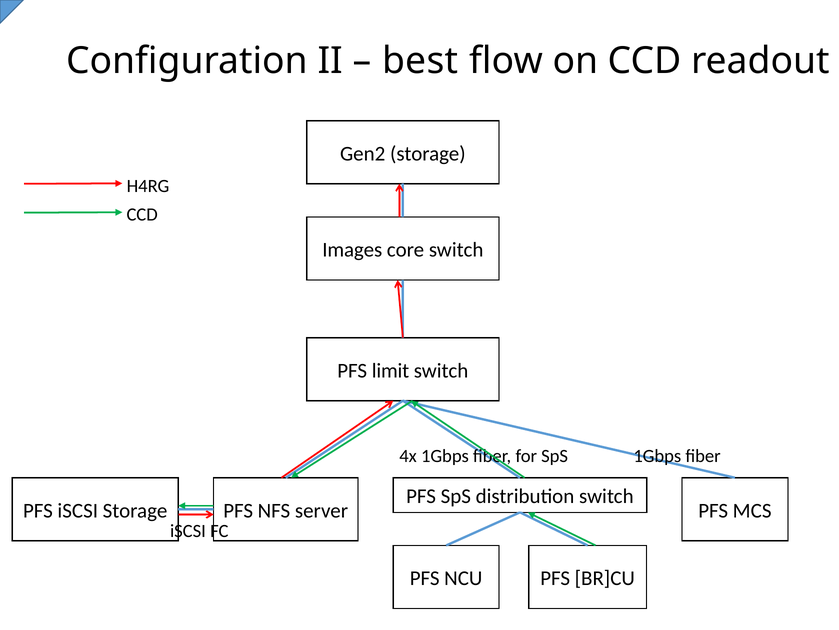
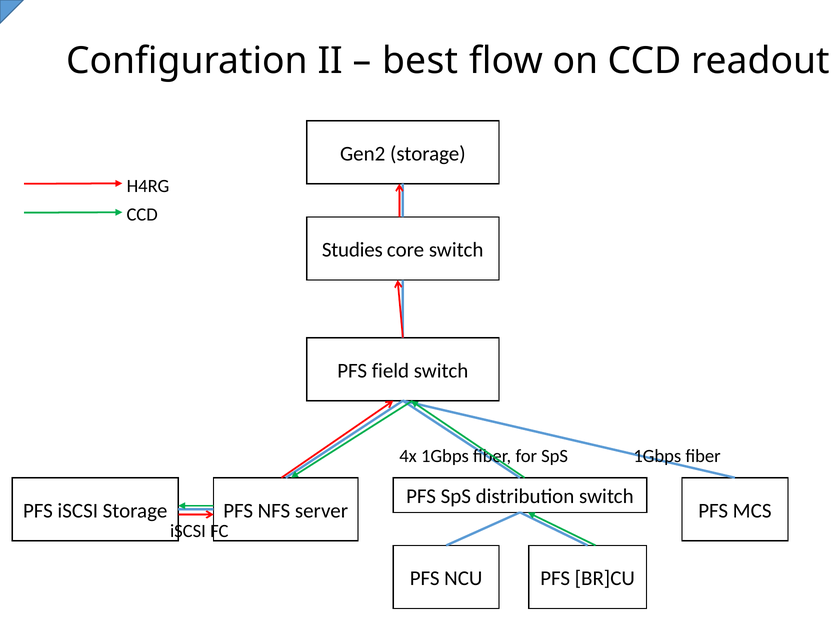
Images: Images -> Studies (352, 250)
limit: limit -> field (390, 370)
